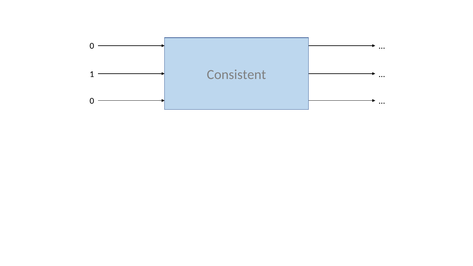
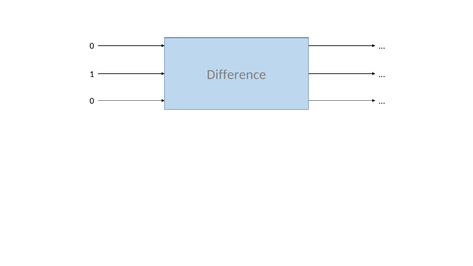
Consistent: Consistent -> Difference (236, 75)
